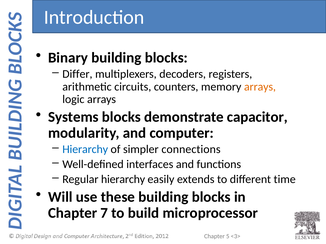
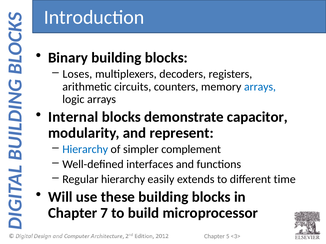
Differ: Differ -> Loses (77, 74)
arrays colour: orange -> blue (260, 87)
Systems: Systems -> Internal (73, 117)
computer: computer -> represent (182, 133)
connections: connections -> complement (191, 150)
